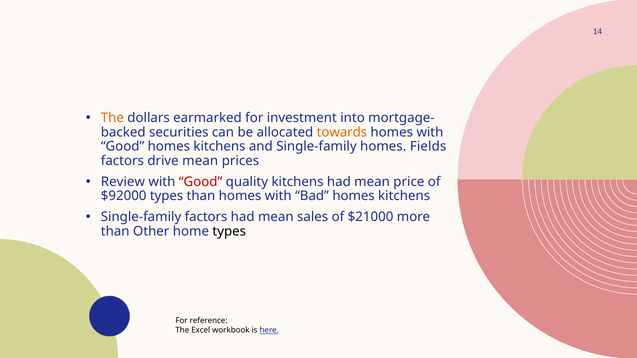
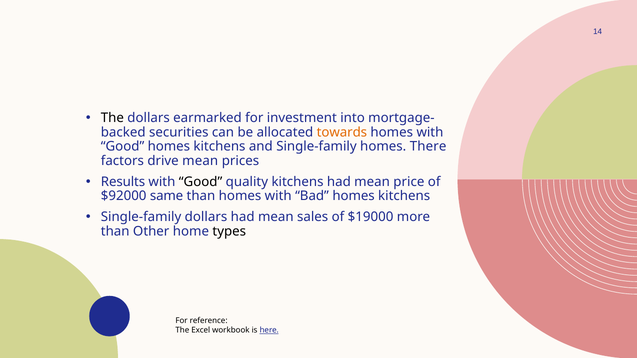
The colour: orange -> black (112, 118)
Fields: Fields -> There (428, 147)
Review: Review -> Results (123, 182)
Good colour: red -> black (201, 182)
$92000 types: types -> same (167, 196)
Single-family factors: factors -> dollars (206, 217)
$21000: $21000 -> $19000 (371, 217)
